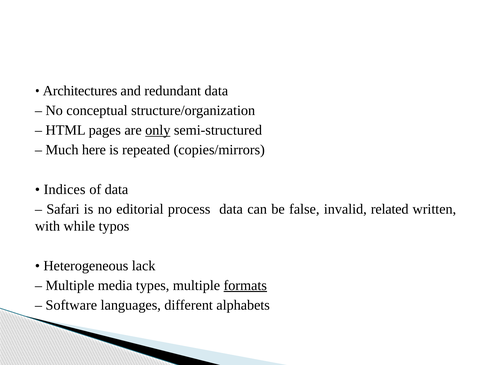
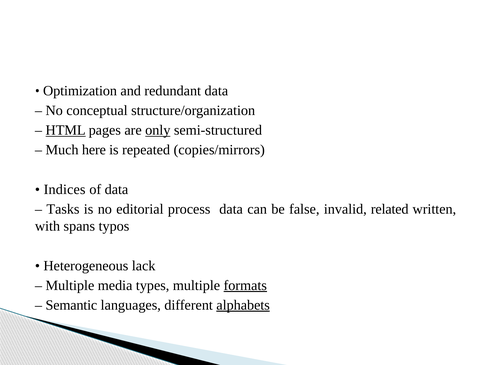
Architectures: Architectures -> Optimization (80, 91)
HTML underline: none -> present (66, 130)
Safari: Safari -> Tasks (63, 209)
while: while -> spans (79, 226)
Software: Software -> Semantic (71, 305)
alphabets underline: none -> present (243, 305)
